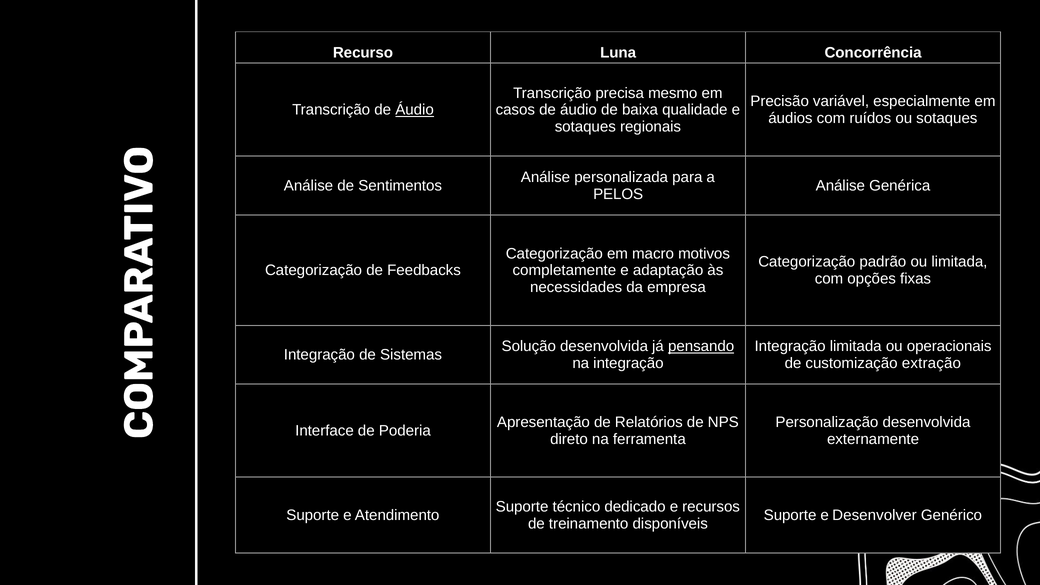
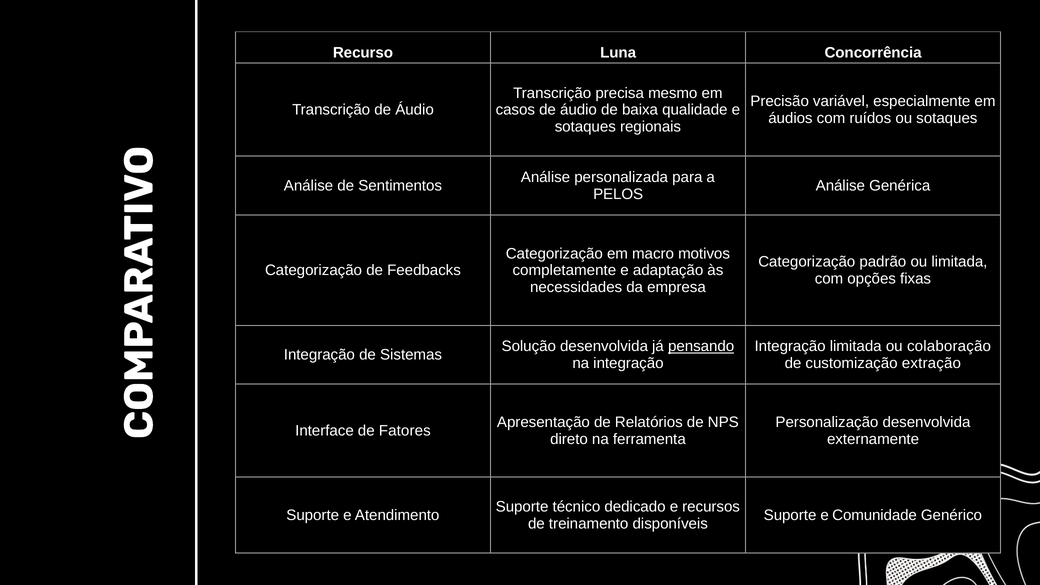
Áudio underline: present -> none (415, 110)
operacionais: operacionais -> colaboração (949, 347)
Poderia: Poderia -> Fatores (405, 431)
Desenvolver: Desenvolver -> Comunidade (875, 515)
